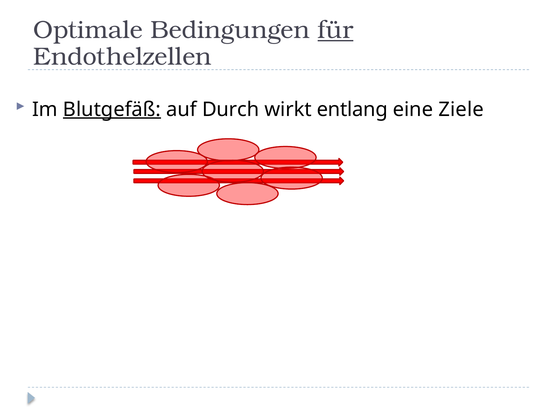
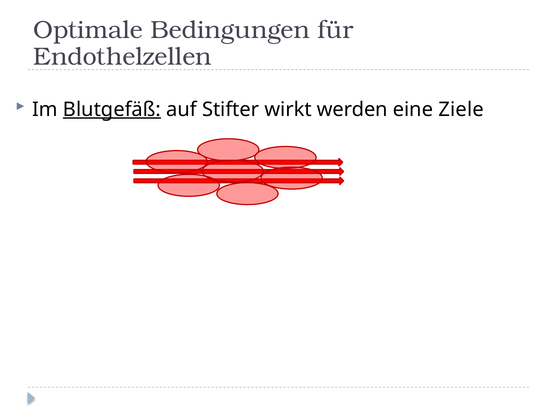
für underline: present -> none (335, 30)
Durch: Durch -> Stifter (231, 109)
entlang: entlang -> werden (352, 109)
